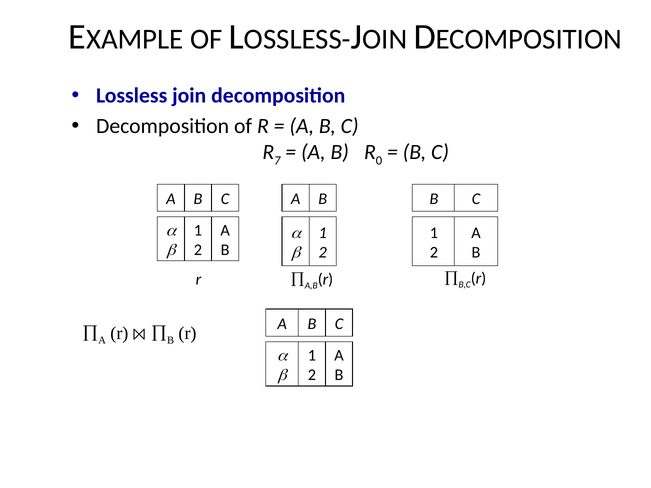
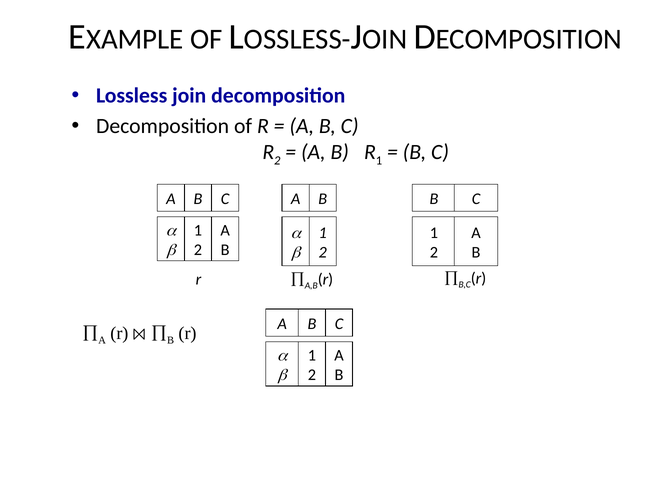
R 7: 7 -> 2 (277, 161)
R 0: 0 -> 1 (379, 161)
